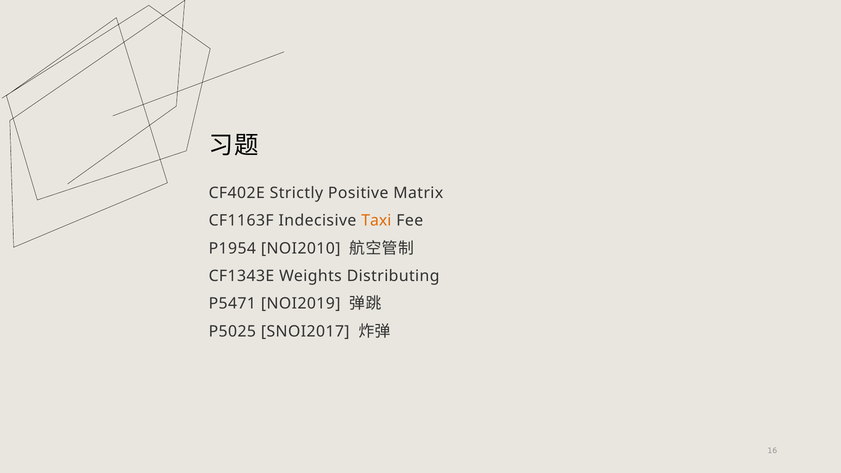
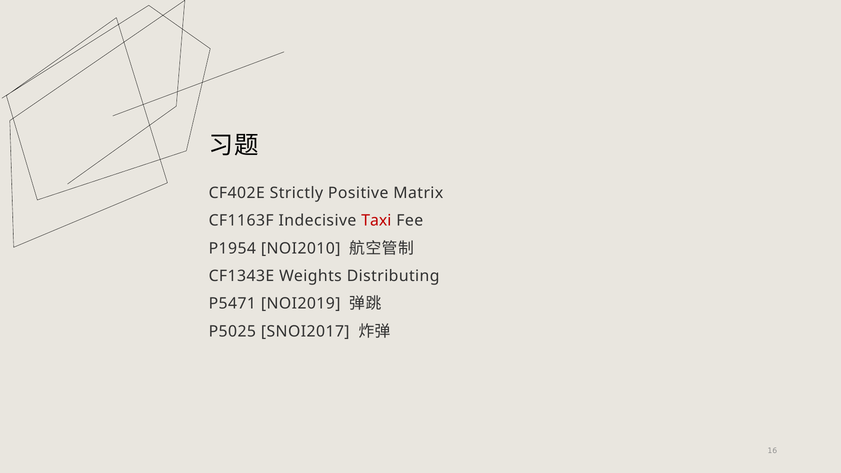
Taxi colour: orange -> red (376, 221)
